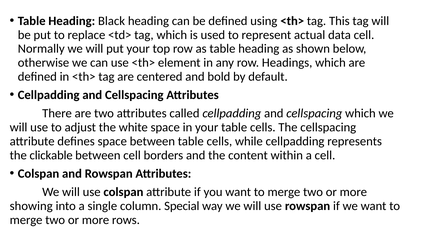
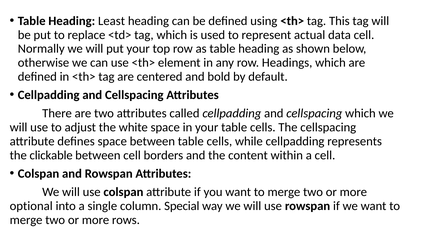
Black: Black -> Least (112, 21)
showing: showing -> optional (31, 206)
